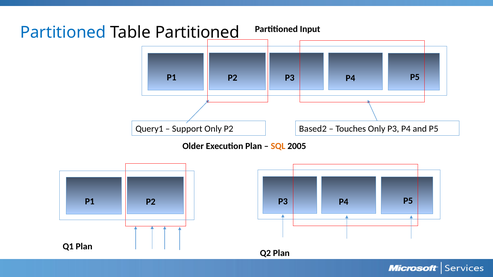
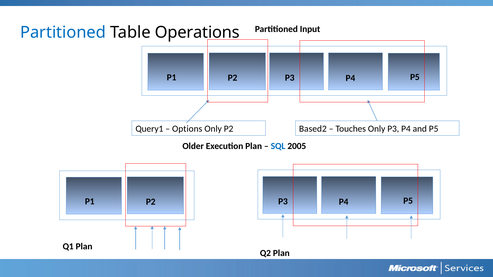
Table Partitioned: Partitioned -> Operations (197, 32)
Support: Support -> Options (187, 129)
SQL colour: orange -> blue (278, 146)
